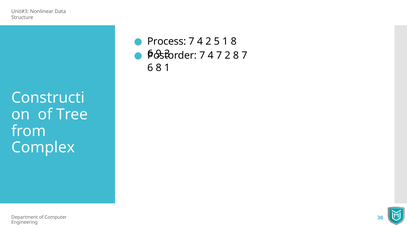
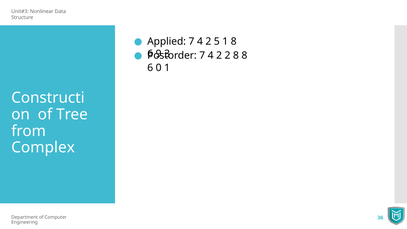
Process: Process -> Applied (167, 42)
7: 7 -> 2 (219, 56)
8 7: 7 -> 8 (244, 56)
6 8: 8 -> 0 (159, 68)
